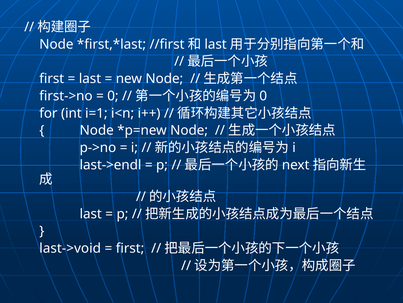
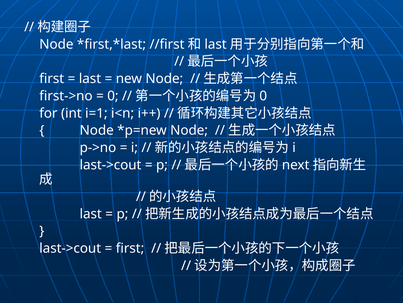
last->endl: last->endl -> last->cout (111, 164)
last->void: last->void -> last->cout (70, 248)
